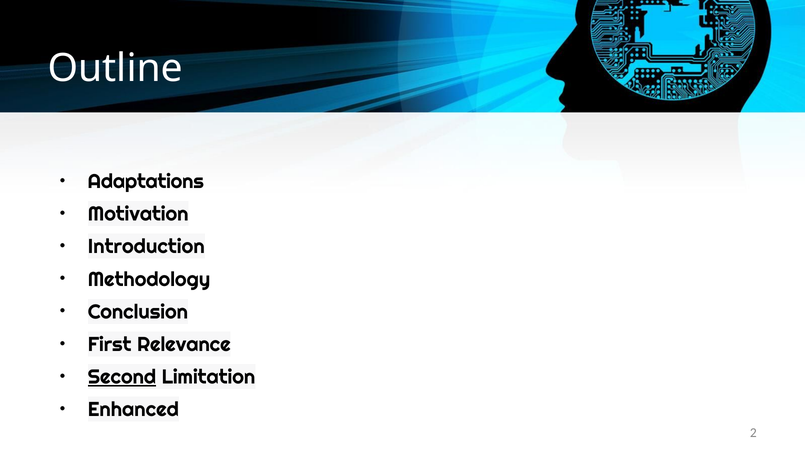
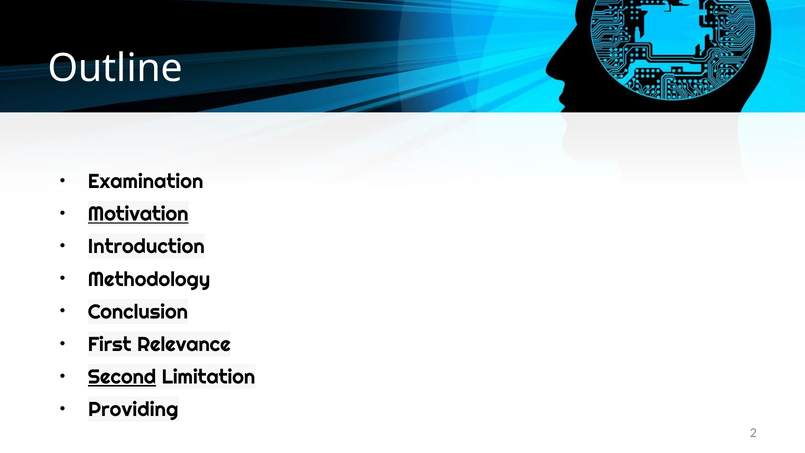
Adaptations: Adaptations -> Examination (146, 182)
Motivation underline: none -> present (138, 214)
Enhanced: Enhanced -> Providing (133, 410)
